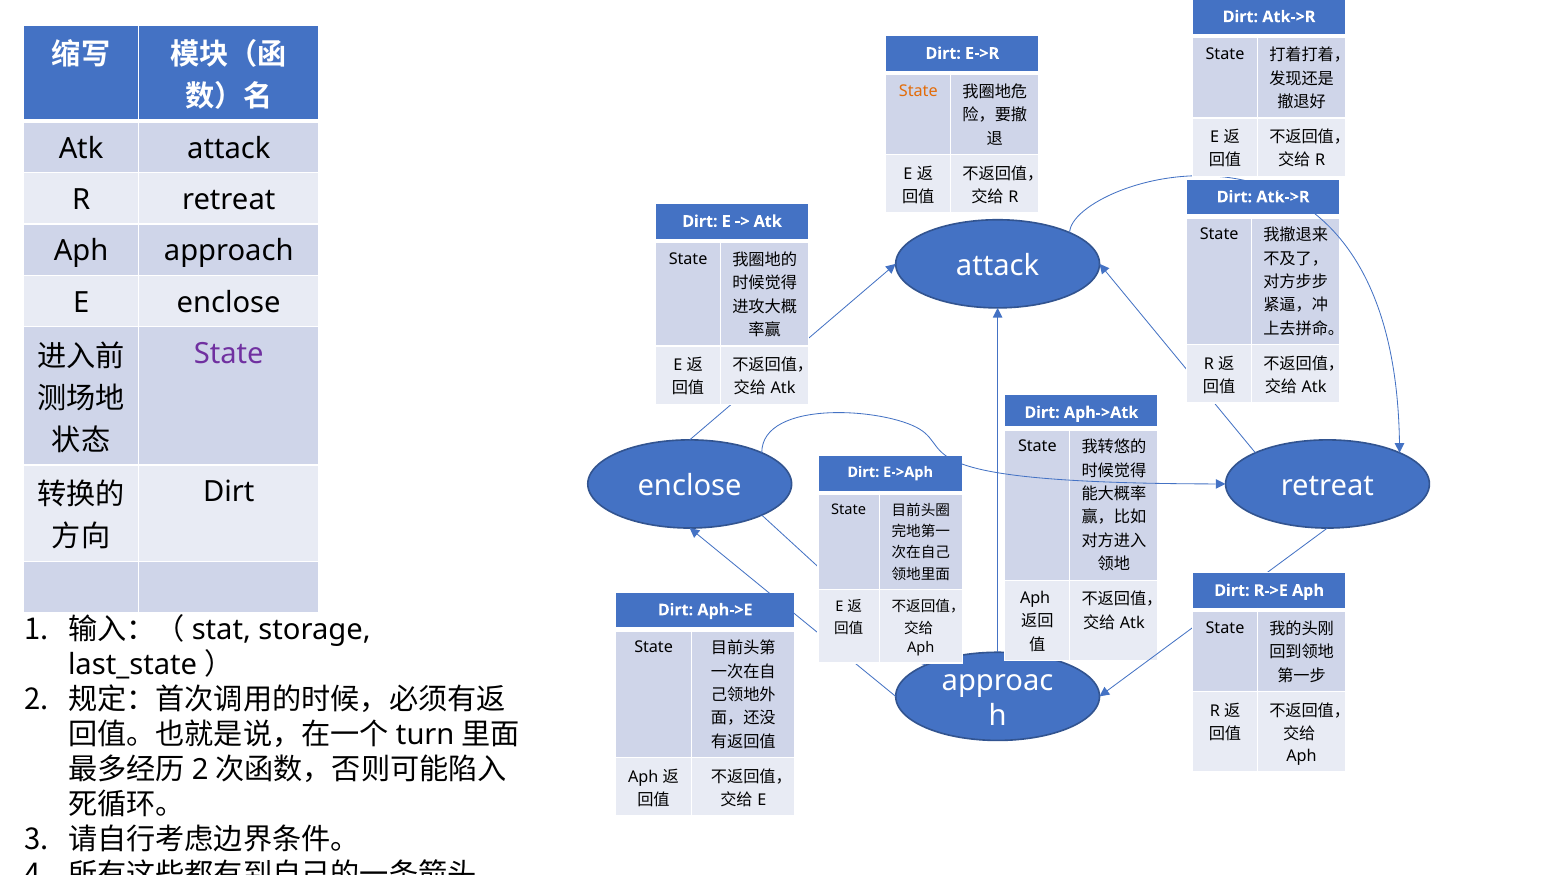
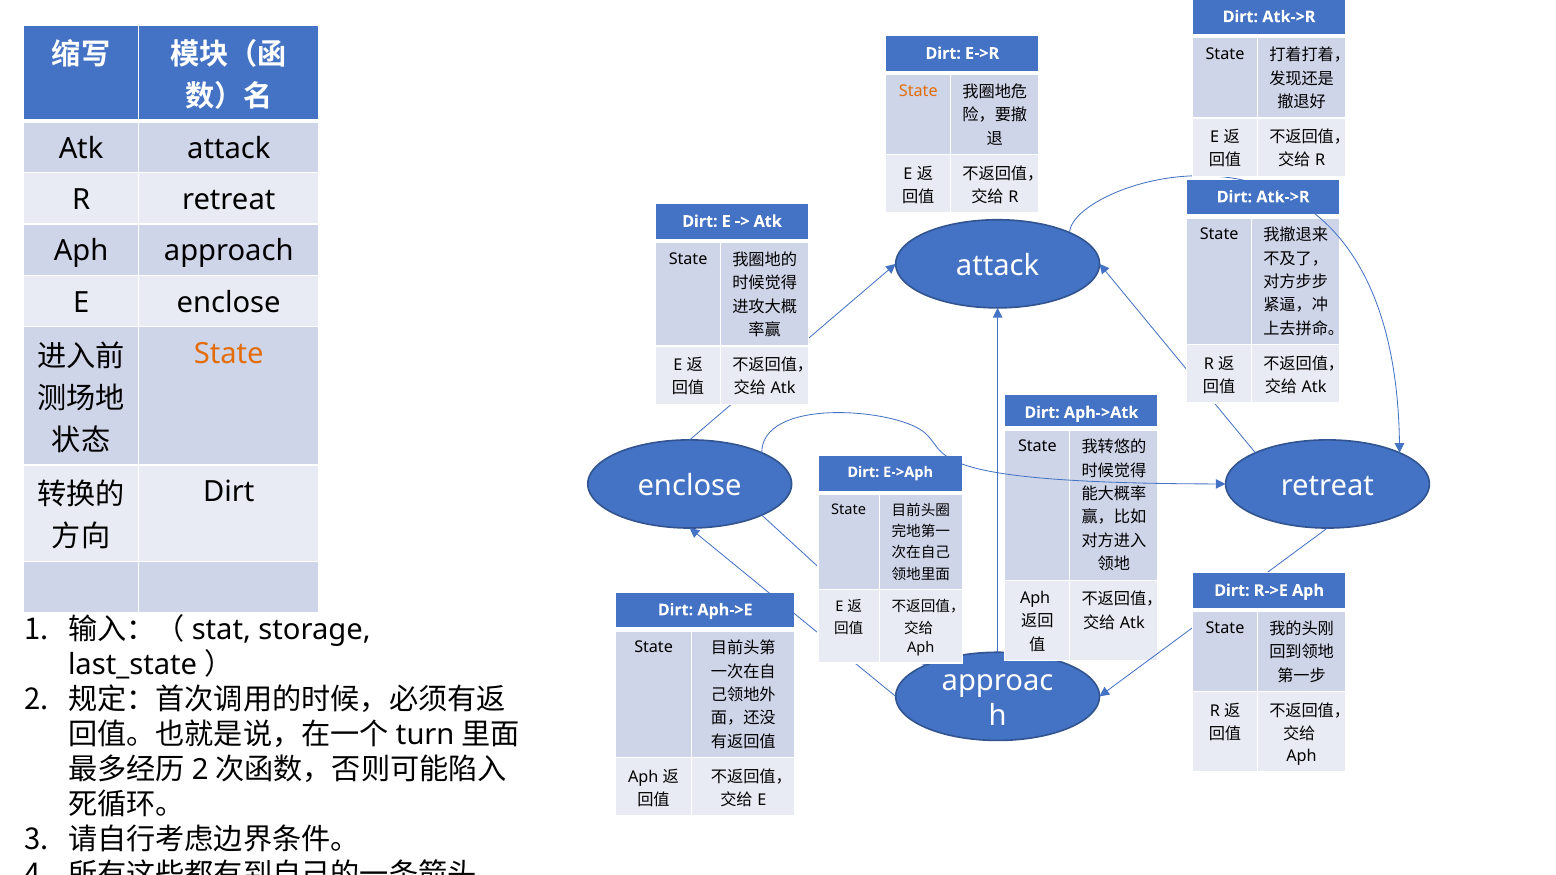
State colour: purple -> orange (229, 354)
